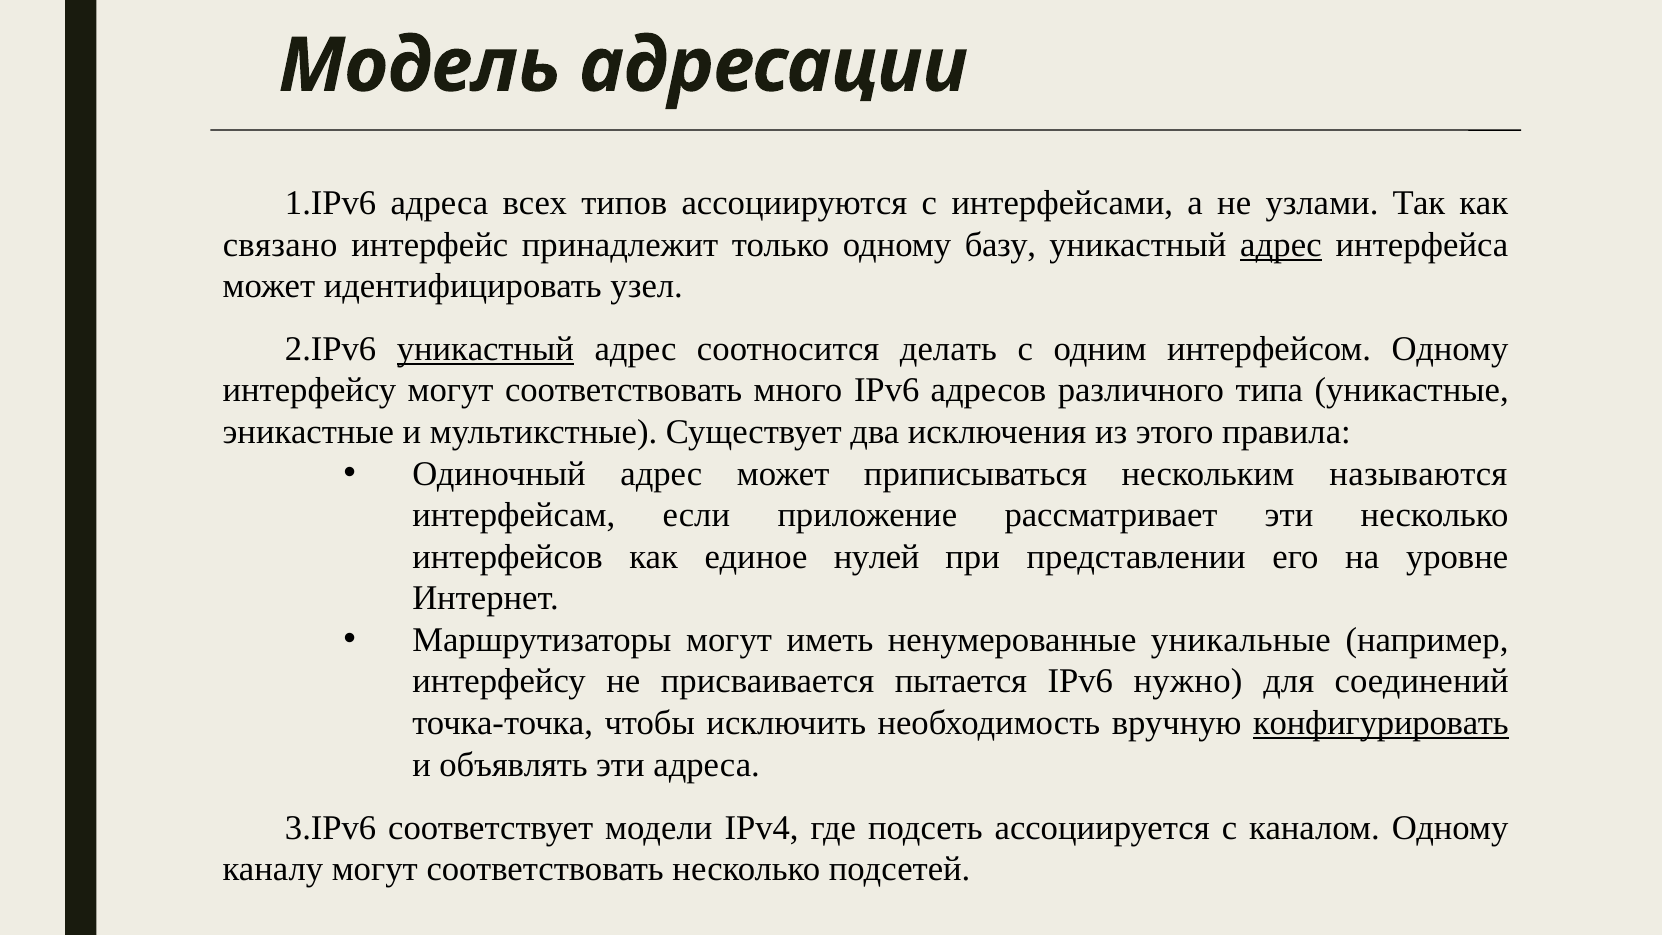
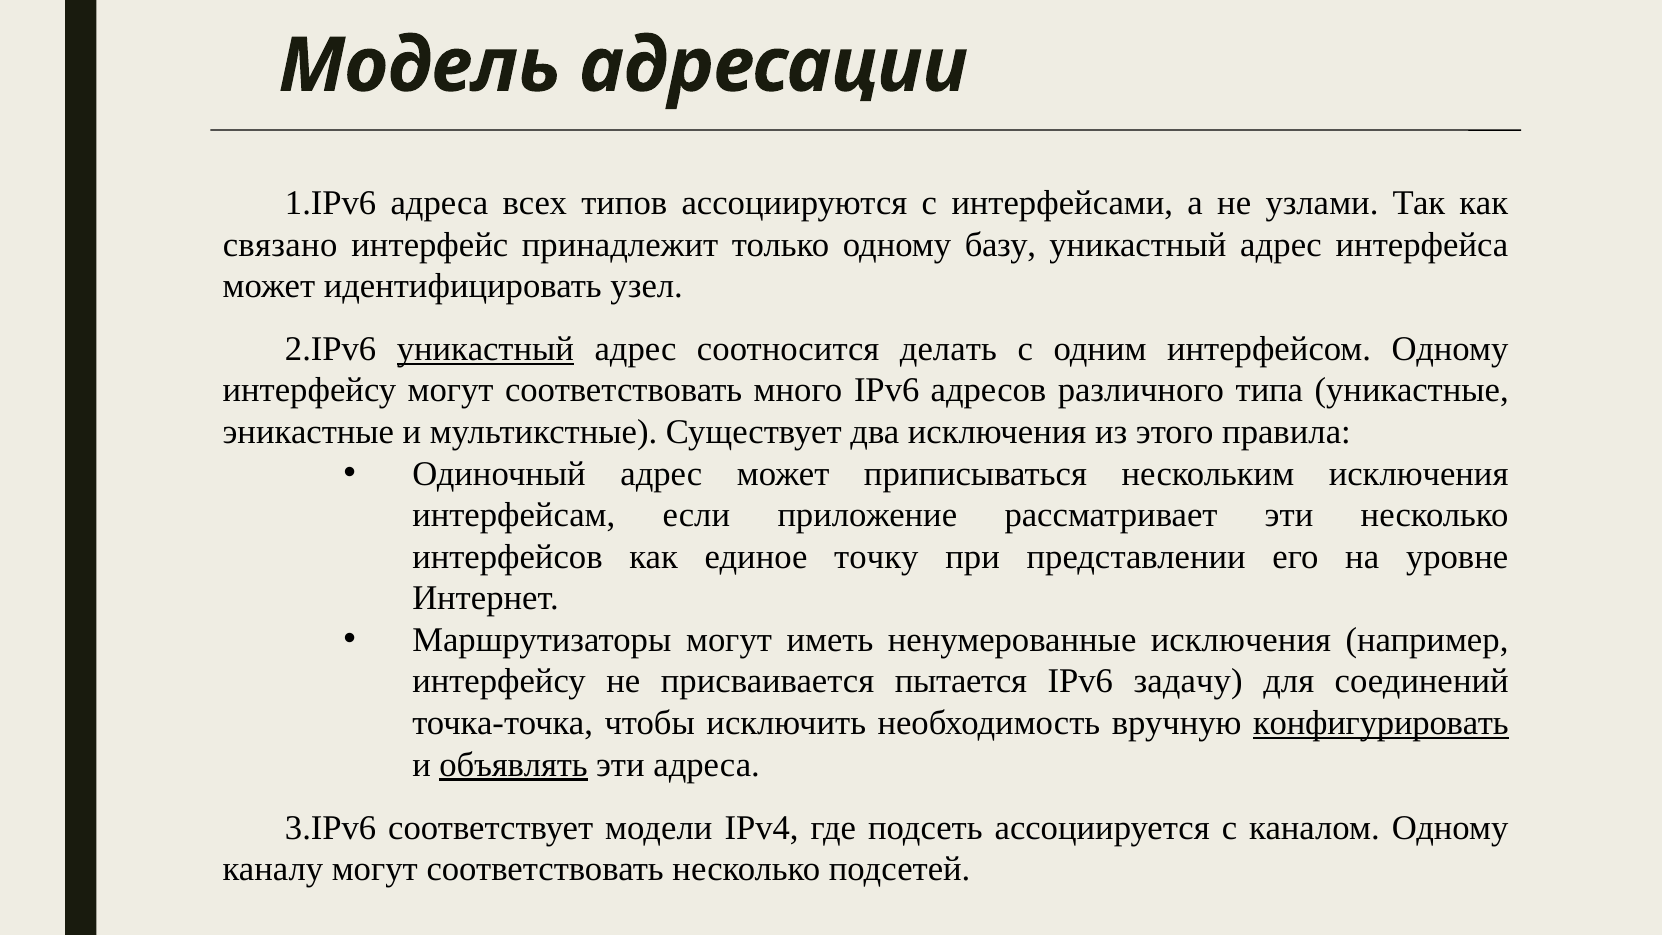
адрес underline: present -> none (1281, 245)
нескольким называются: называются -> исключения (1419, 474)
нулей: нулей -> точку (876, 557)
ненумерованные уникальные: уникальные -> исключения (1241, 640)
нужно: нужно -> задачу (1188, 681)
объявлять underline: none -> present (514, 764)
